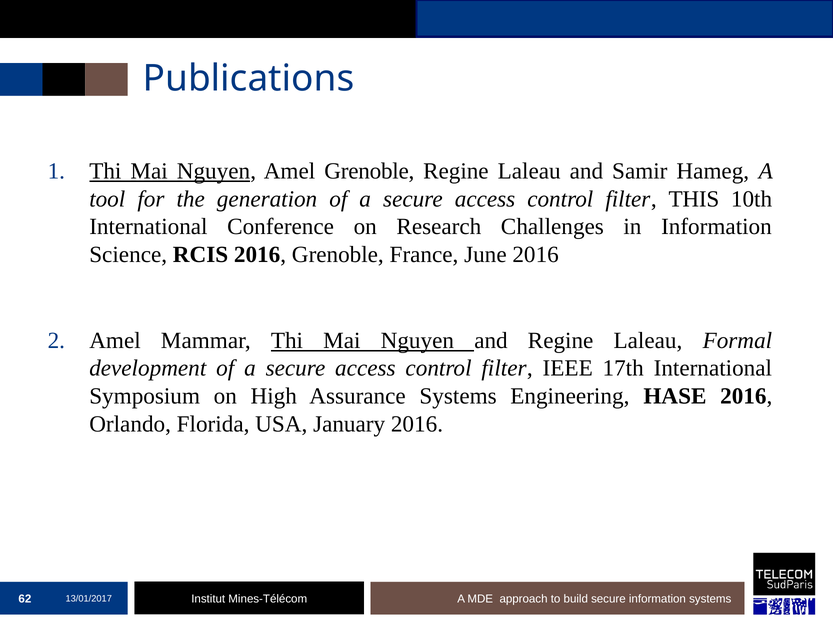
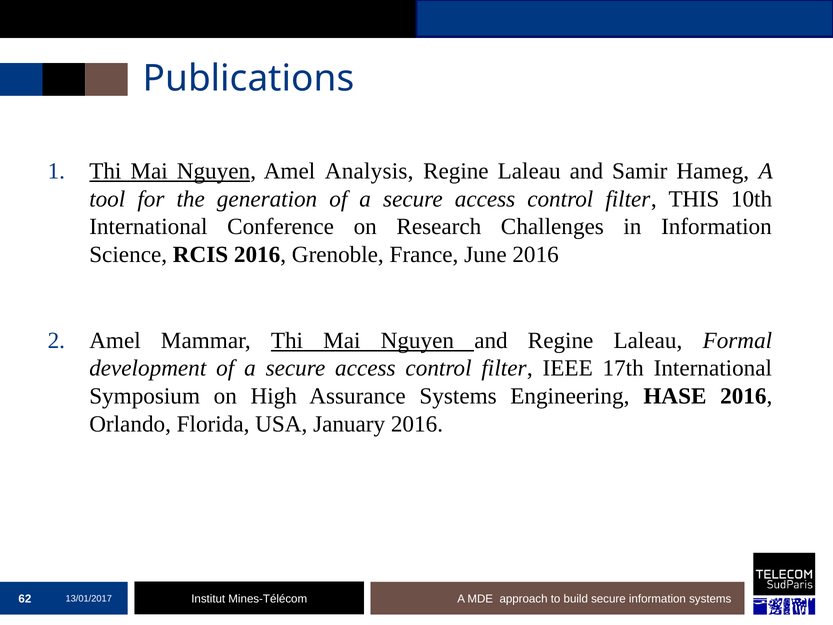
Amel Grenoble: Grenoble -> Analysis (369, 171)
